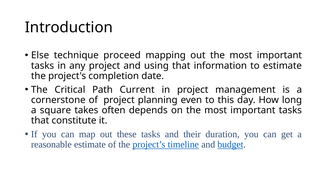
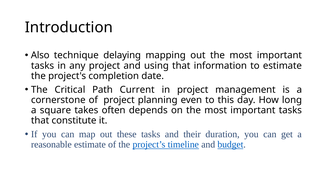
Else: Else -> Also (40, 55)
proceed: proceed -> delaying (122, 55)
